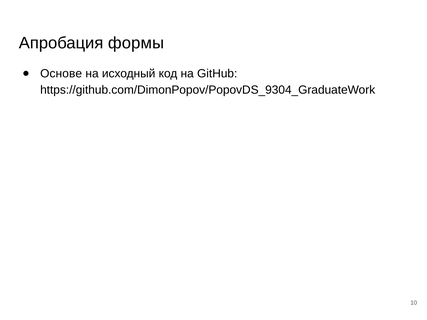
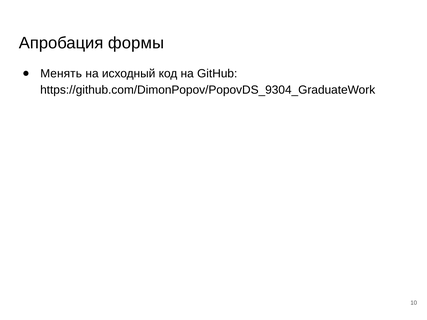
Основе: Основе -> Менять (61, 74)
